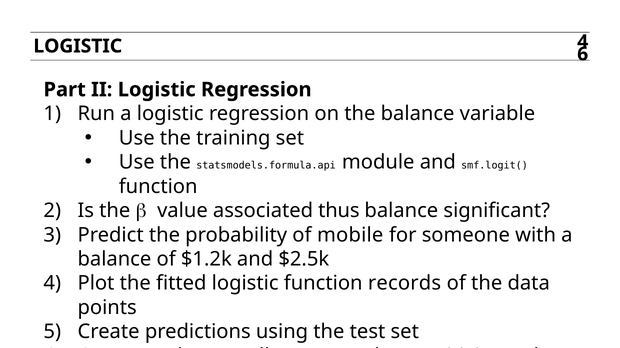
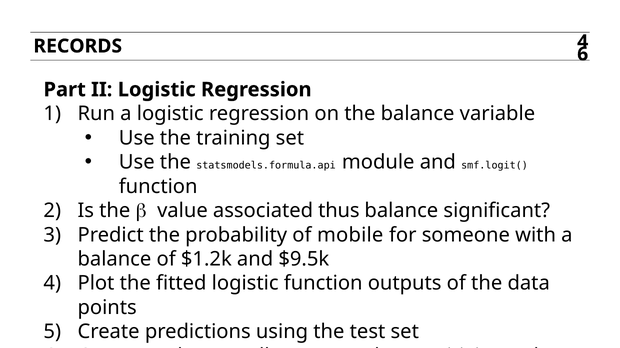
LOGISTIC: LOGISTIC -> RECORDS (78, 46)
$2.5k: $2.5k -> $9.5k (304, 259)
records: records -> outputs (405, 283)
